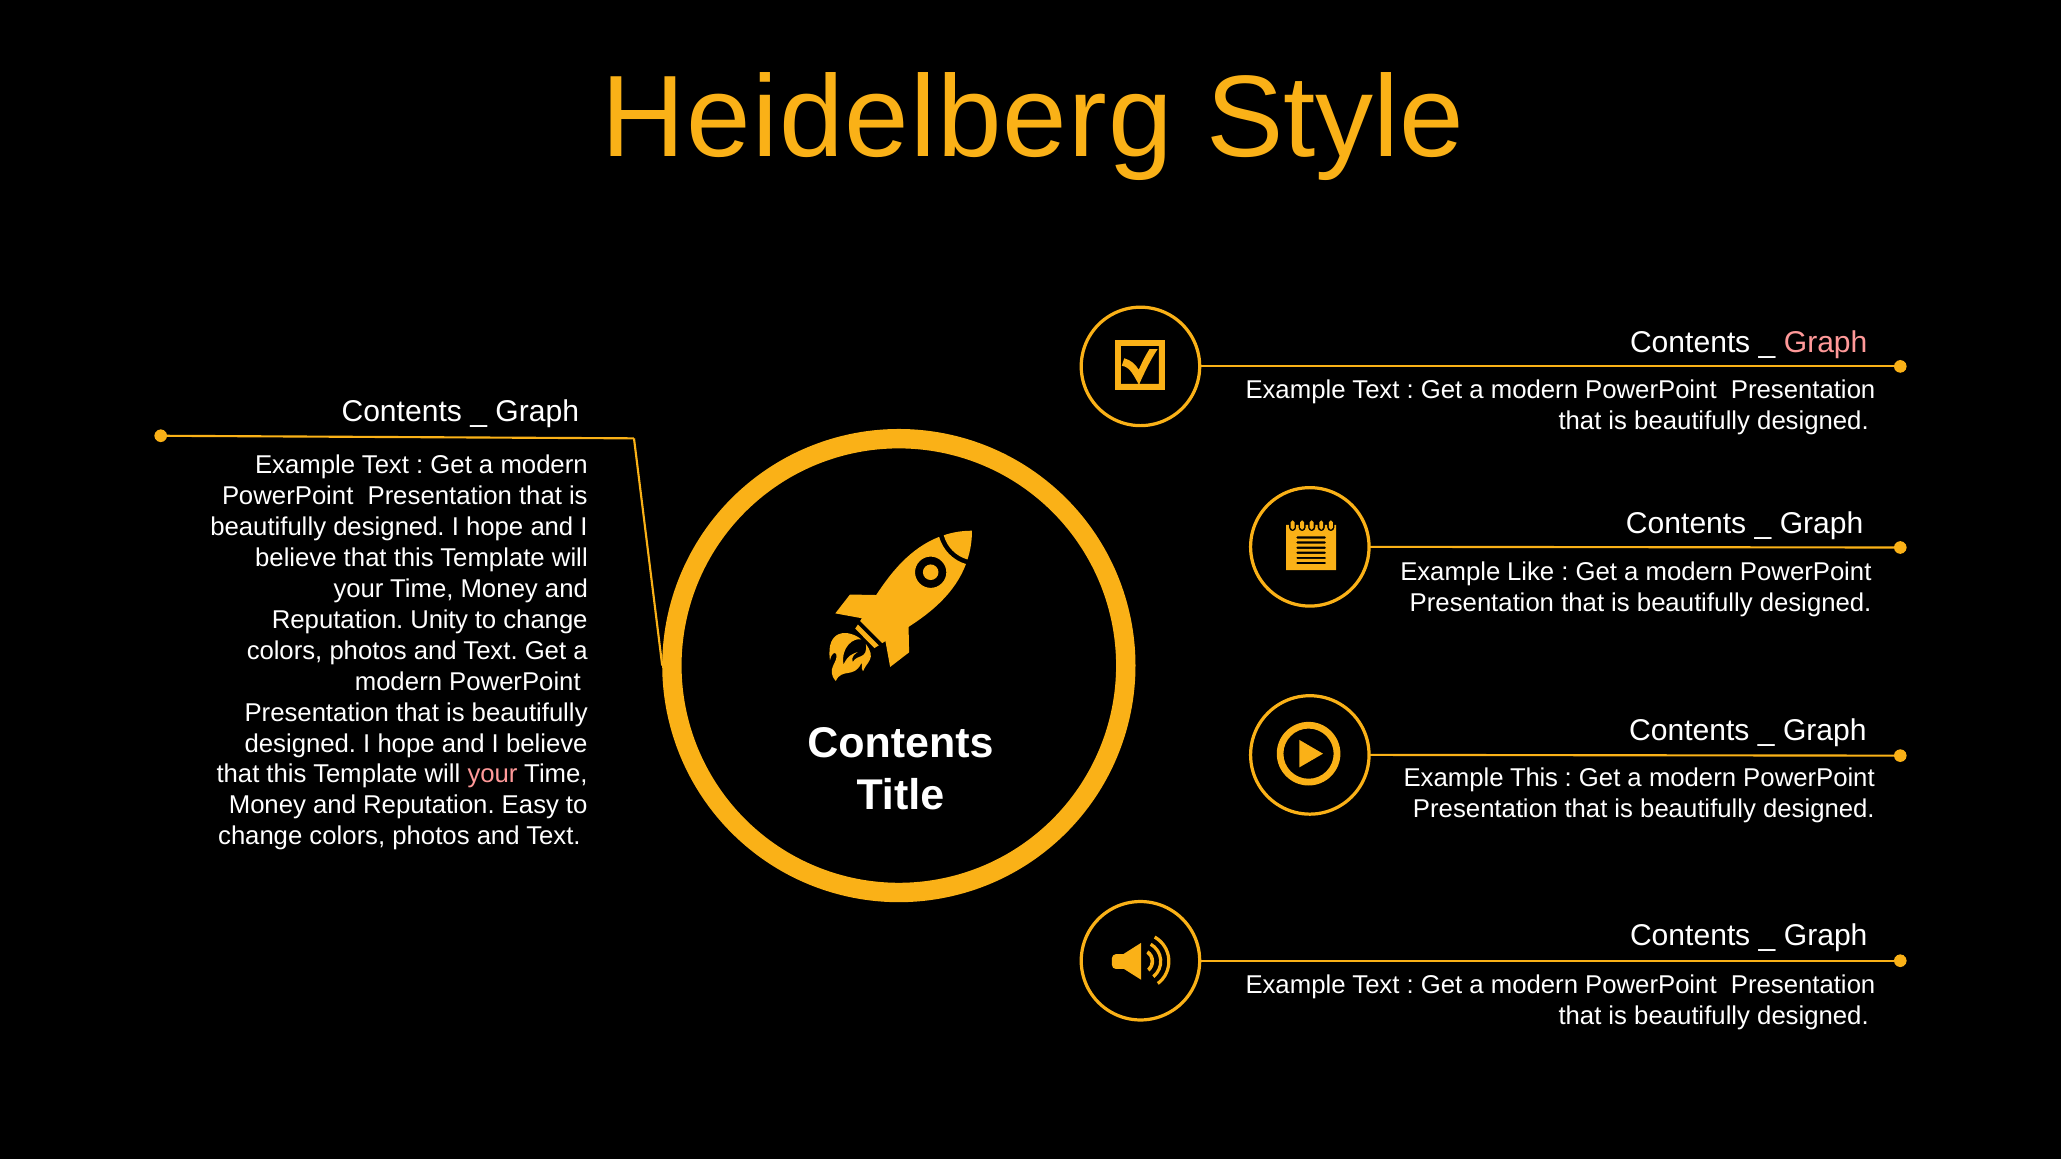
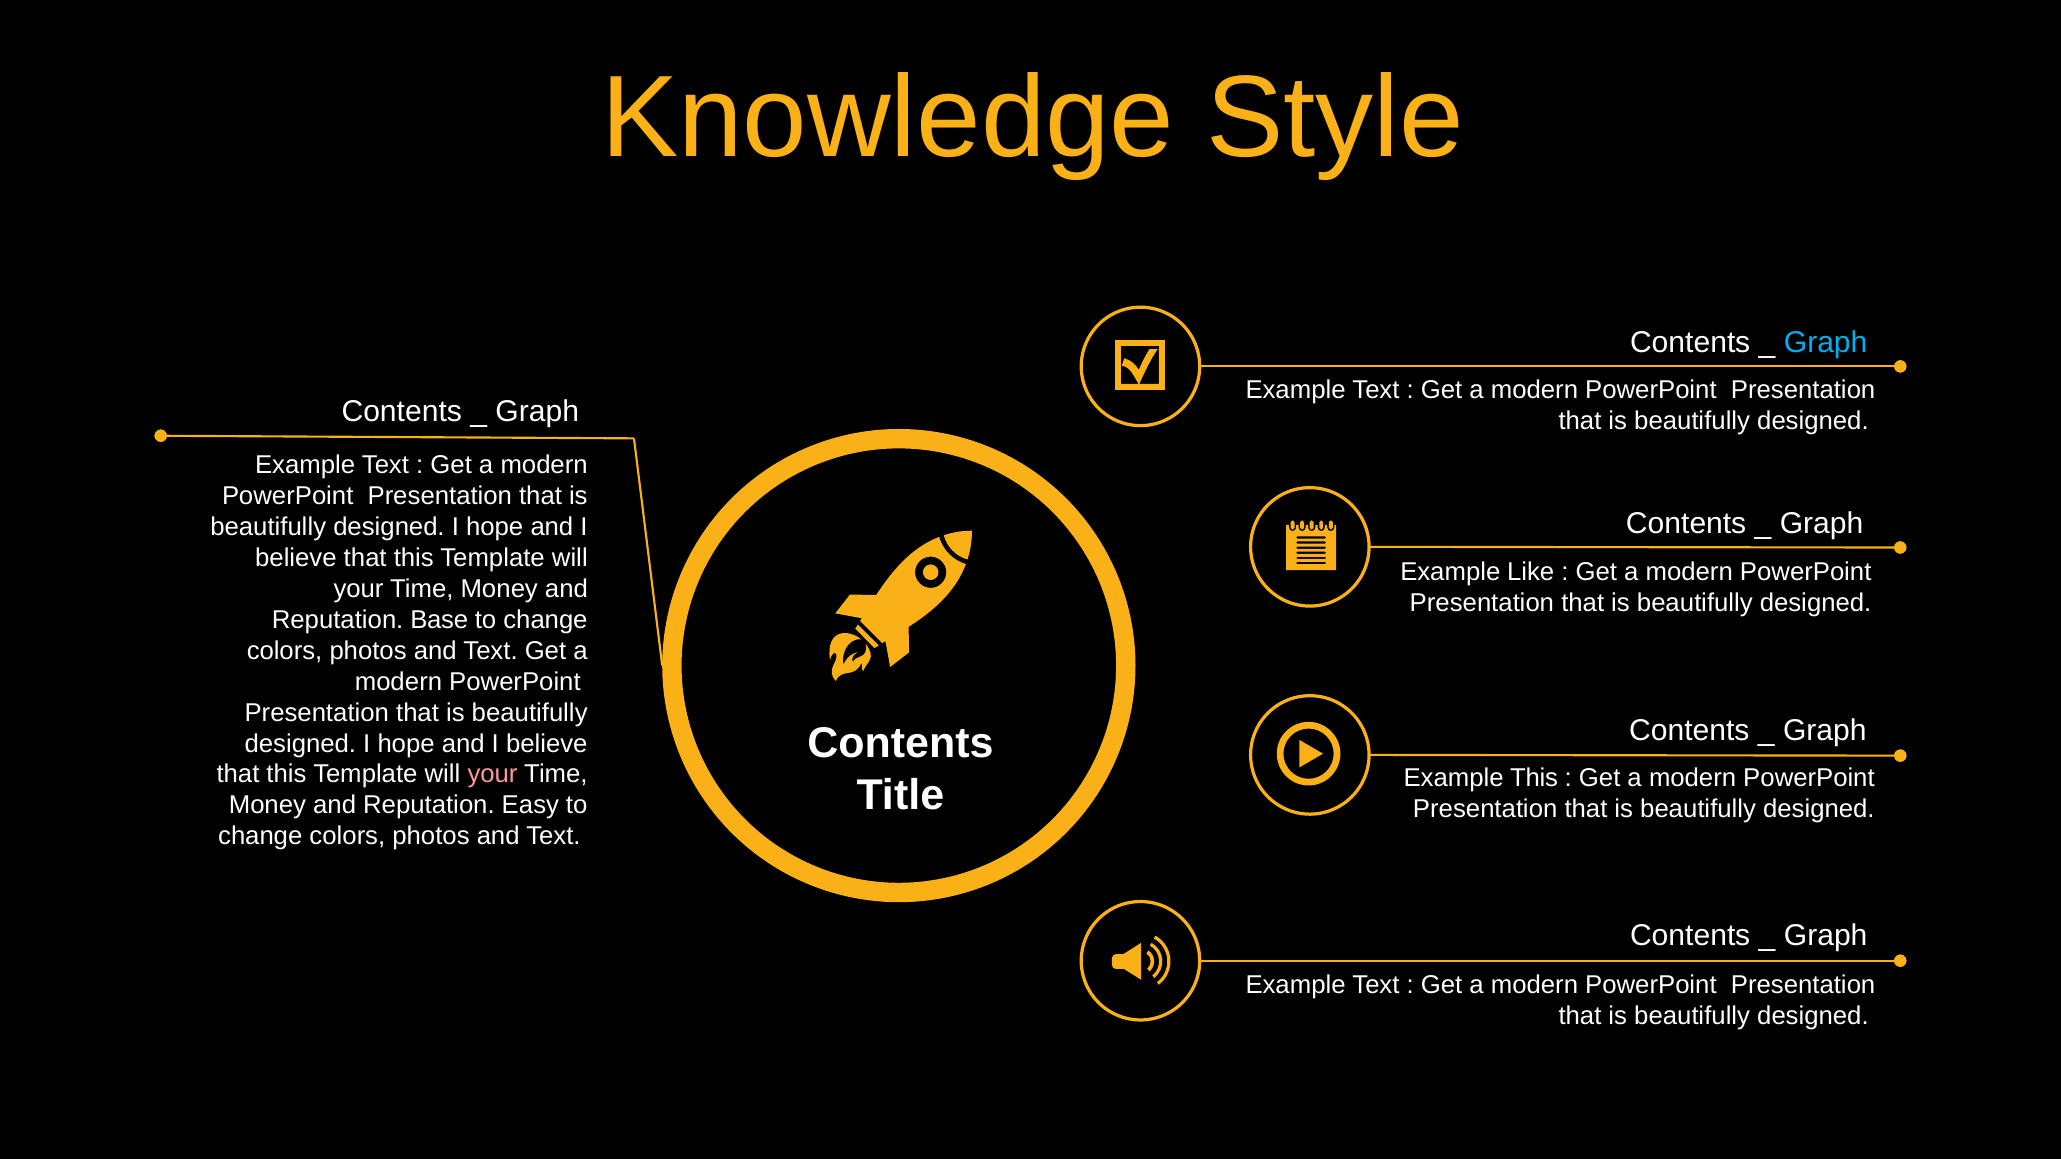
Heidelberg: Heidelberg -> Knowledge (888, 118)
Graph colour: pink -> light blue (1826, 343)
Unity: Unity -> Base (439, 620)
